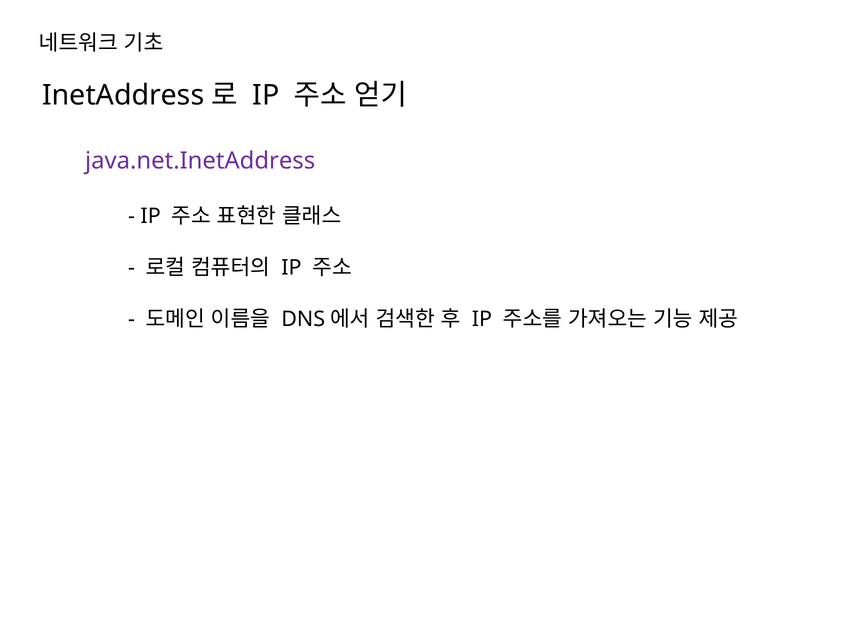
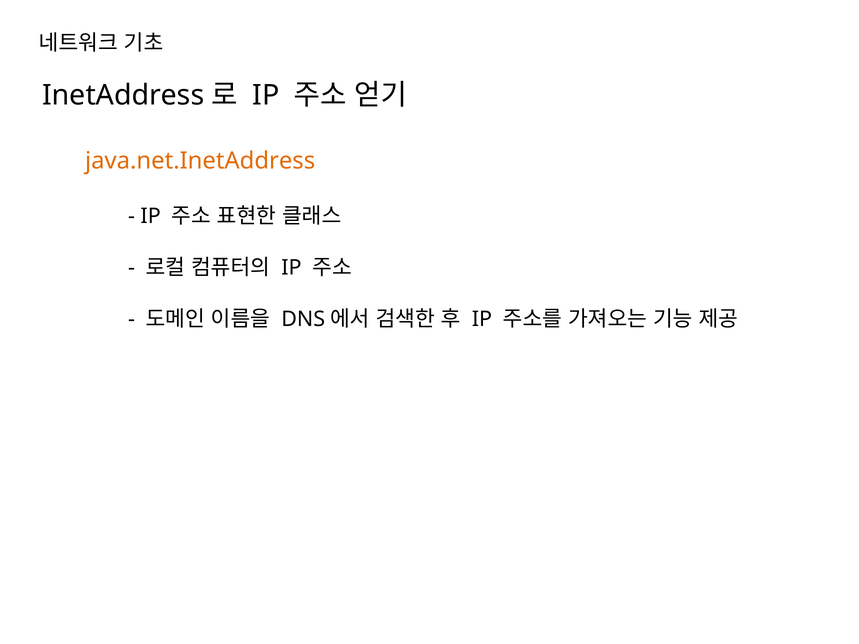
java.net.InetAddress colour: purple -> orange (200, 161)
